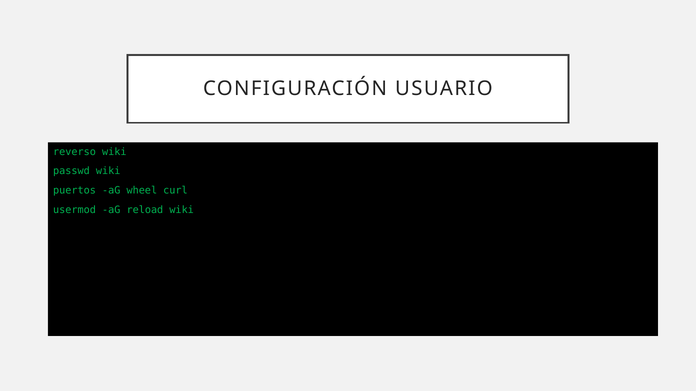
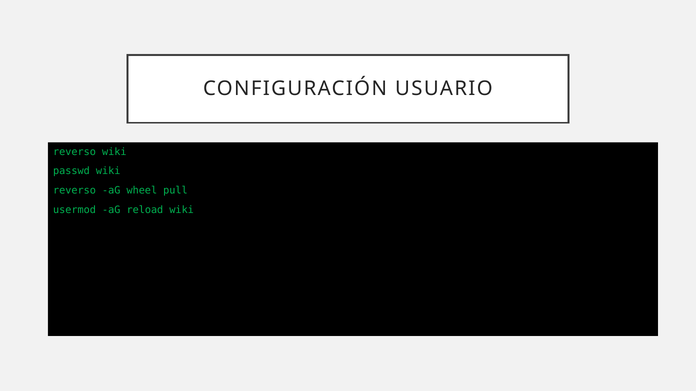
puertos: puertos -> reverso (74, 191)
curl: curl -> pull (175, 191)
